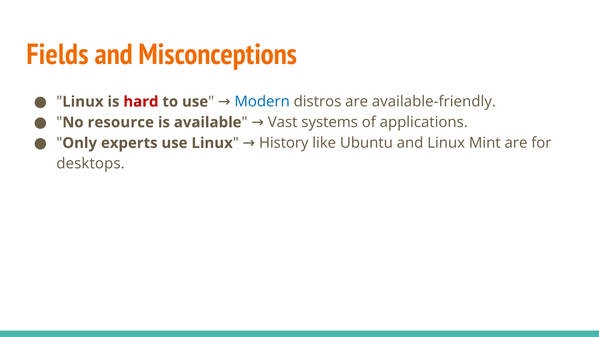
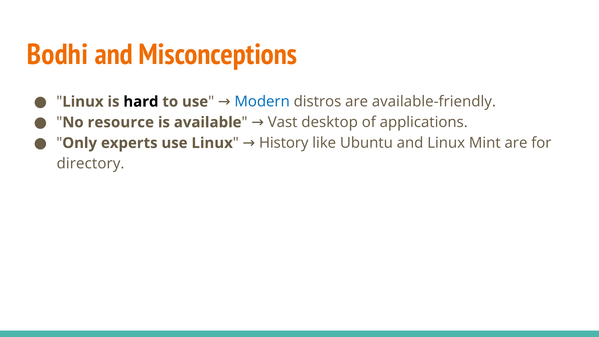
Fields: Fields -> Bodhi (57, 55)
hard colour: red -> black (141, 102)
systems: systems -> desktop (330, 122)
desktops: desktops -> directory (90, 164)
